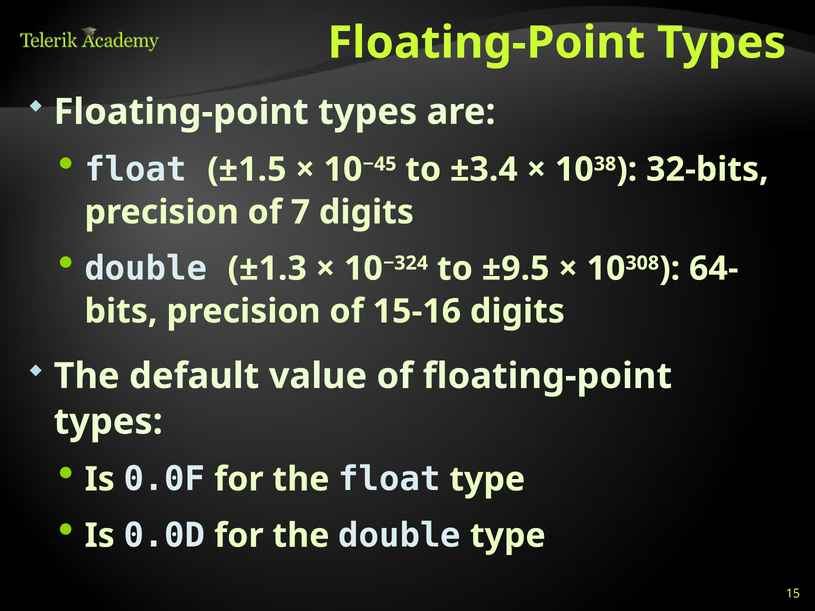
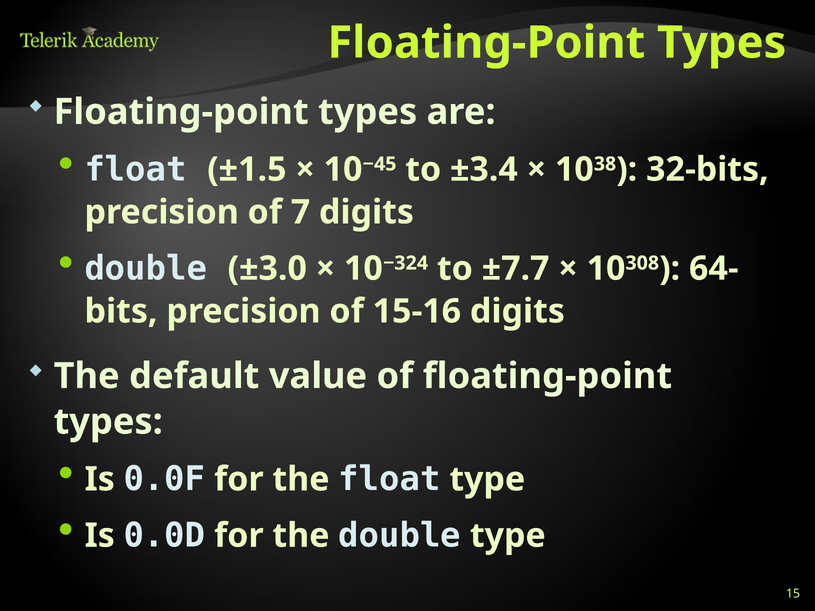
±1.3: ±1.3 -> ±3.0 (267, 269)
±9.5: ±9.5 -> ±7.7 (516, 269)
